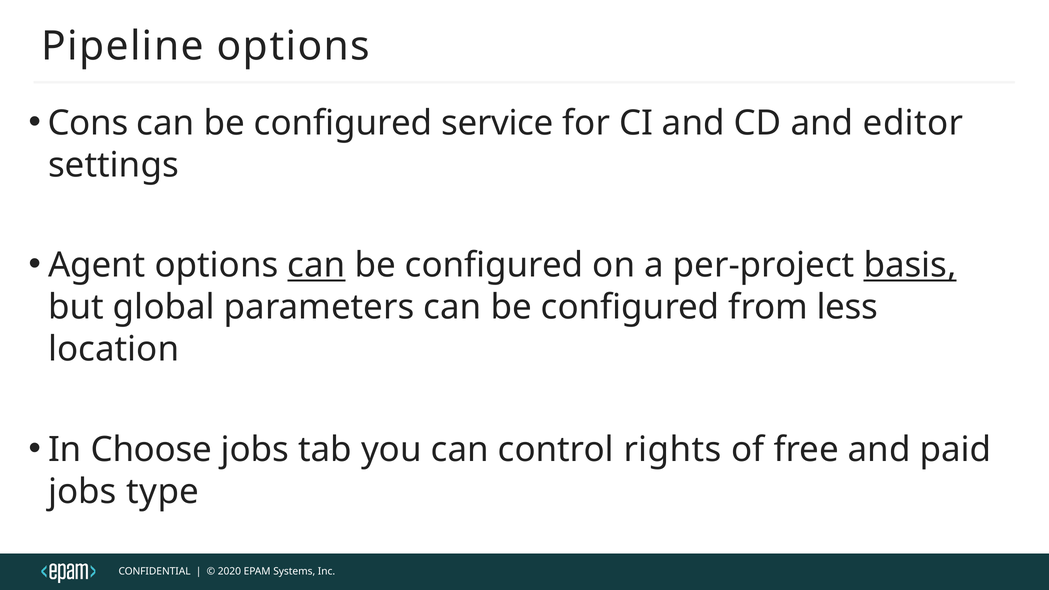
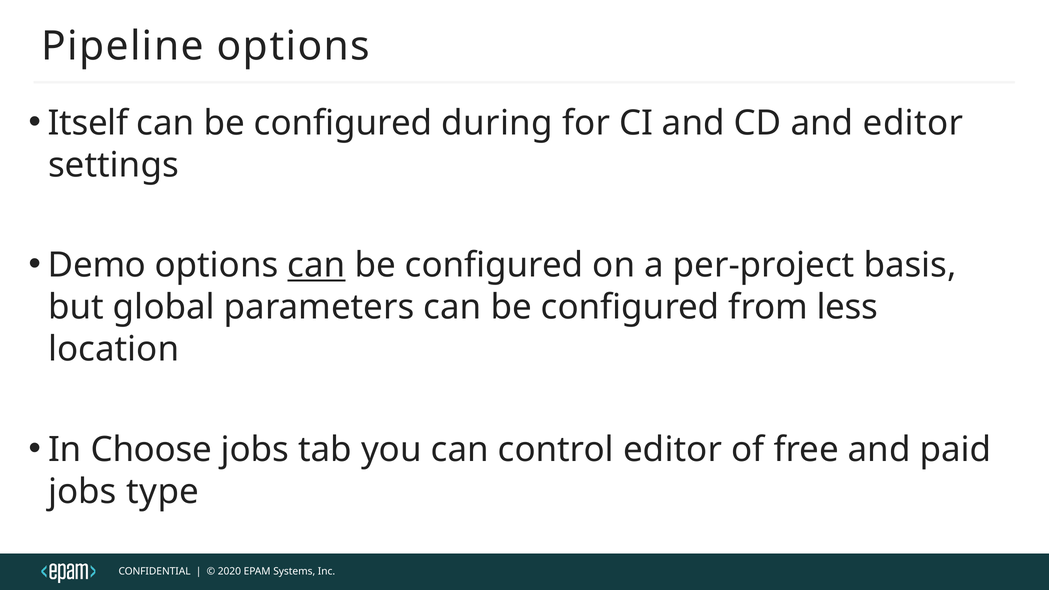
Cons: Cons -> Itself (88, 123)
service: service -> during (497, 123)
Agent: Agent -> Demo (97, 265)
basis underline: present -> none (910, 265)
control rights: rights -> editor (673, 450)
